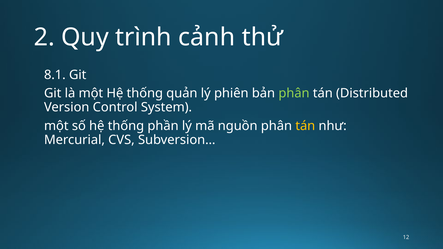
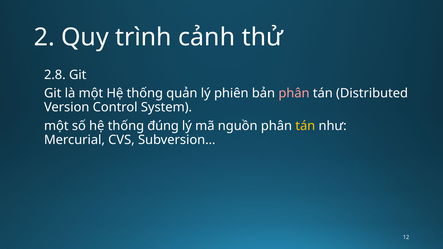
8.1: 8.1 -> 2.8 (55, 75)
phân colour: light green -> pink (294, 93)
phần: phần -> đúng (163, 126)
